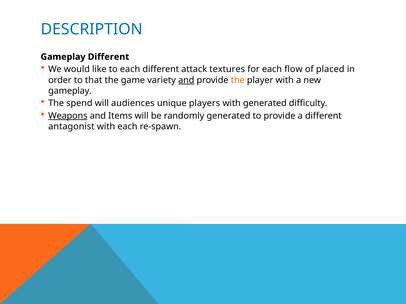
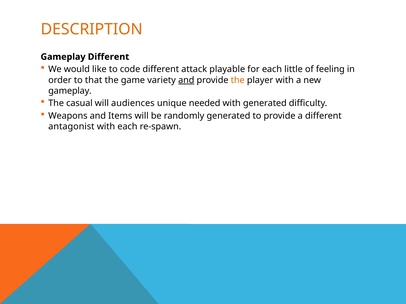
DESCRIPTION colour: blue -> orange (92, 30)
to each: each -> code (130, 69)
textures: textures -> playable (227, 69)
flow: flow -> little (294, 69)
placed: placed -> feeling (330, 69)
spend: spend -> casual (79, 104)
players: players -> needed (205, 104)
Weapons underline: present -> none (68, 116)
